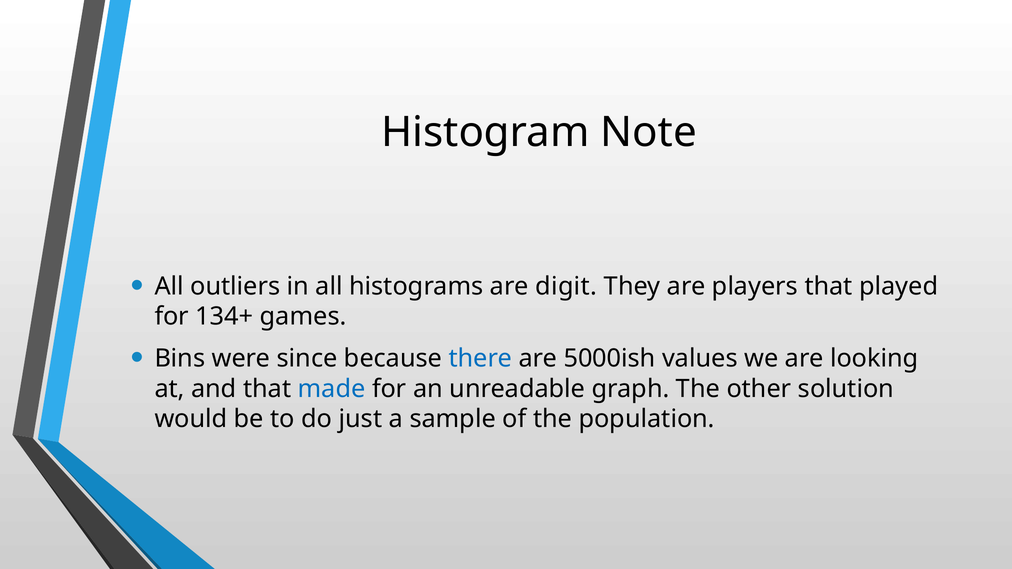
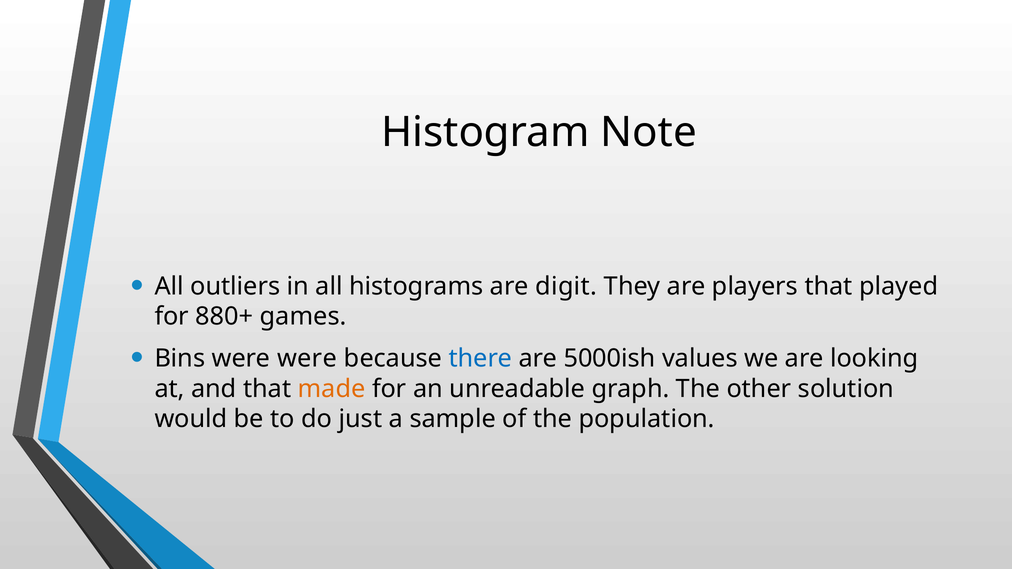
134+: 134+ -> 880+ (224, 317)
were since: since -> were (307, 358)
made colour: blue -> orange (332, 389)
